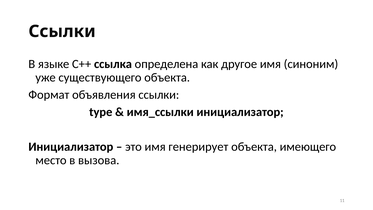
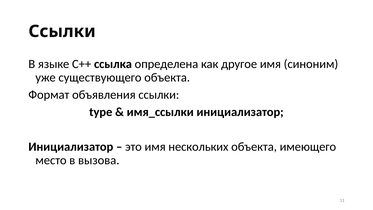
генерирует: генерирует -> нескольких (198, 147)
